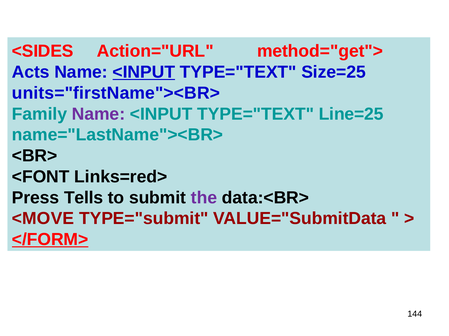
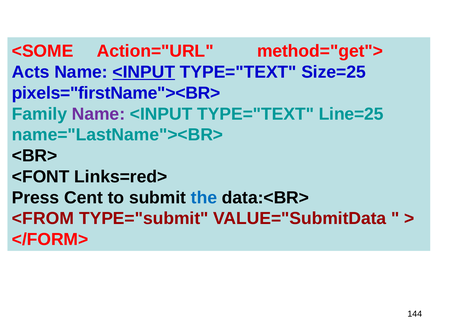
<SIDES: <SIDES -> <SOME (43, 51)
units="firstName"><BR>: units="firstName"><BR> -> pixels="firstName"><BR> (116, 93)
Tells: Tells -> Cent (84, 198)
the colour: purple -> blue (204, 198)
<MOVE: <MOVE -> <FROM (43, 219)
</FORM> underline: present -> none (50, 240)
